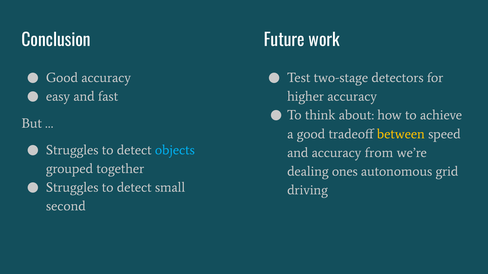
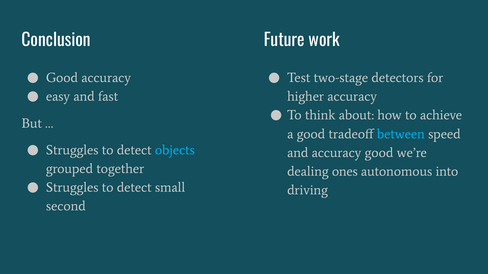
between colour: yellow -> light blue (401, 134)
accuracy from: from -> good (379, 153)
grid: grid -> into (447, 172)
